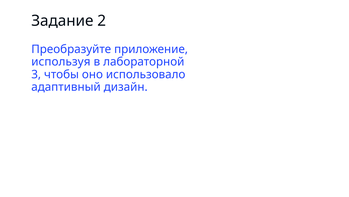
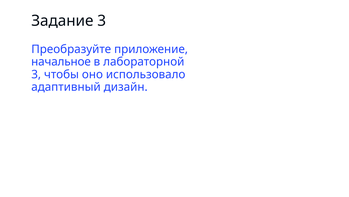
Задание 2: 2 -> 3 (102, 21)
используя: используя -> начальное (61, 62)
